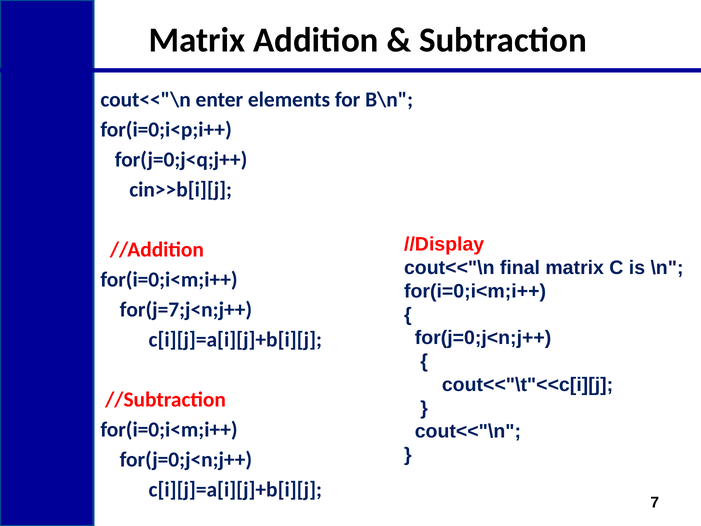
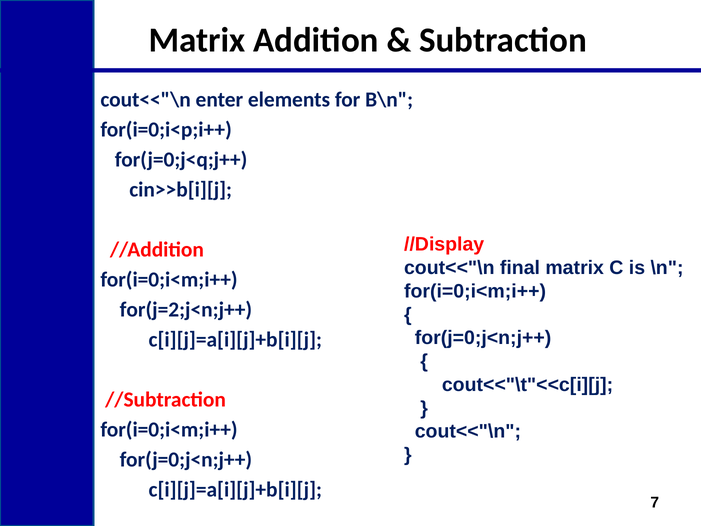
for(j=7;j<n;j++: for(j=7;j<n;j++ -> for(j=2;j<n;j++ (186, 309)
